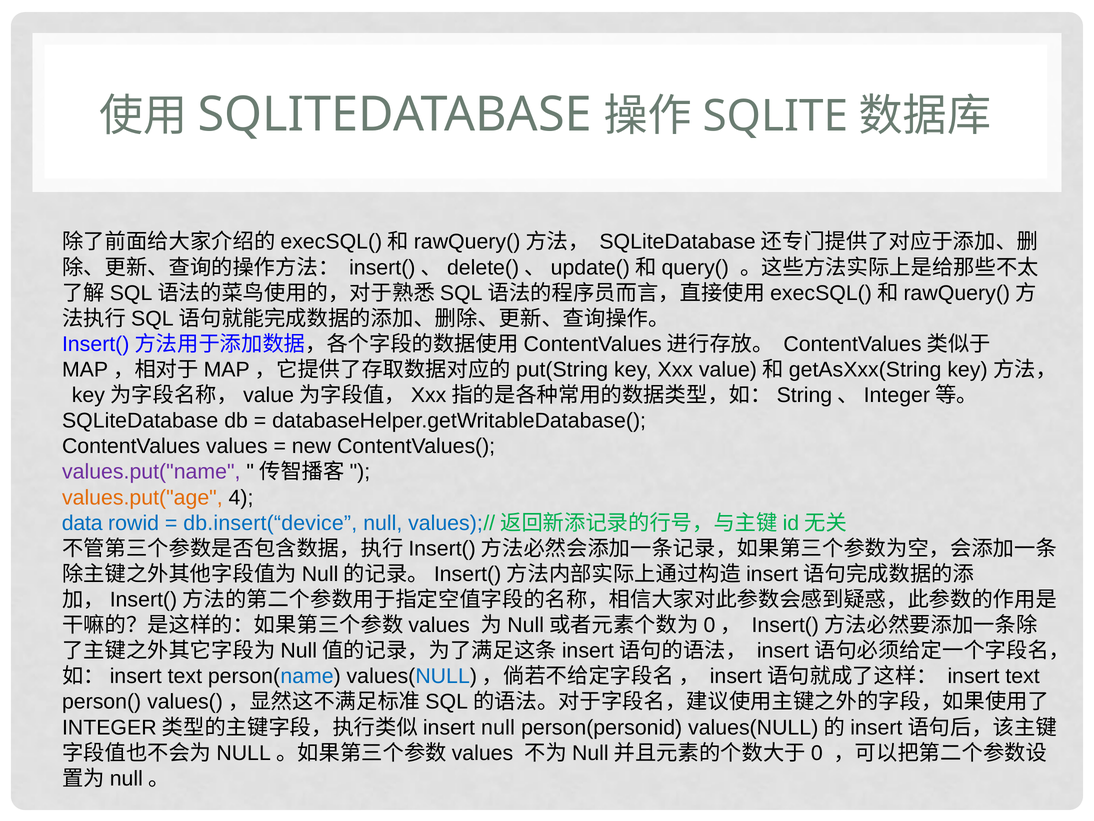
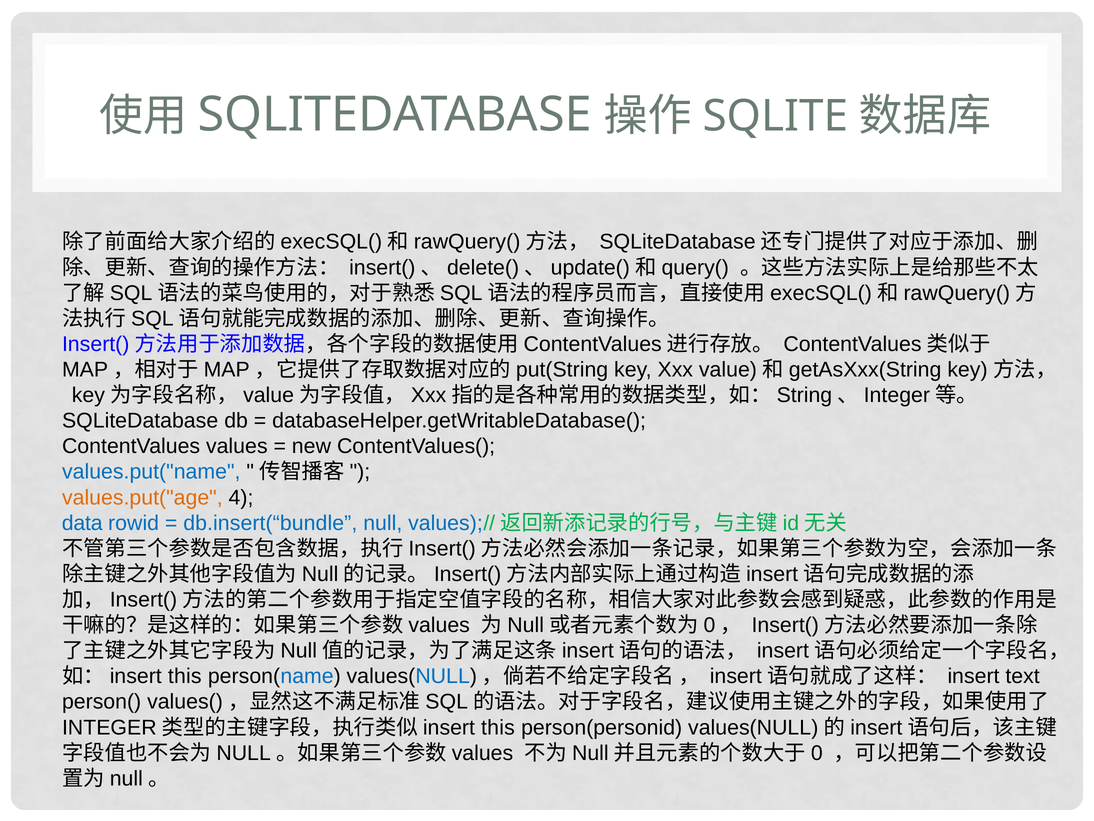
values.put("name colour: purple -> blue (151, 472)
db.insert(“device: db.insert(“device -> db.insert(“bundle (270, 523)
text: text -> this (185, 676)
null: null -> this (498, 727)
